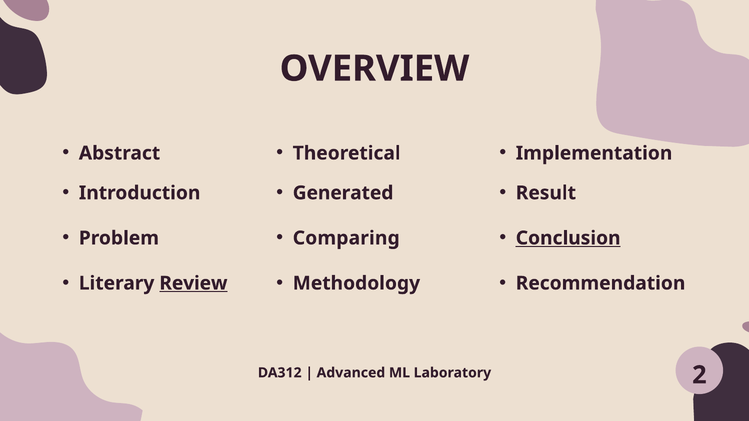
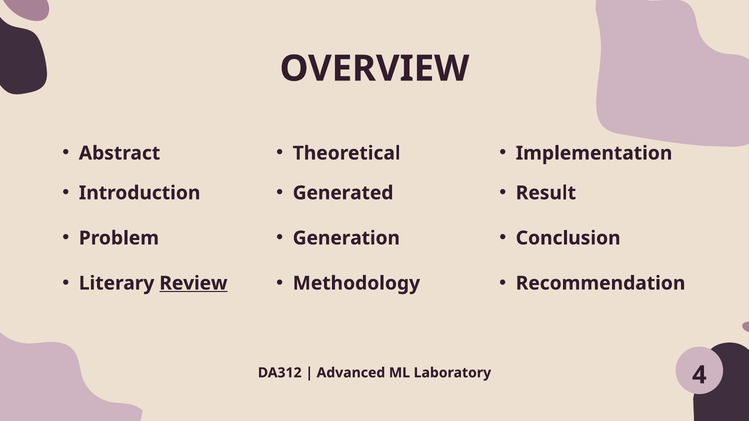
Comparing: Comparing -> Generation (346, 238)
Conclusion underline: present -> none (568, 238)
2: 2 -> 4 (699, 375)
